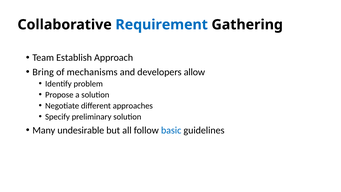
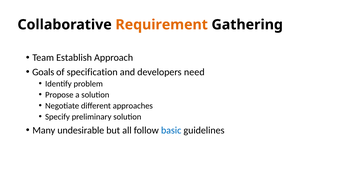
Requirement colour: blue -> orange (162, 25)
Bring: Bring -> Goals (43, 72)
mechanisms: mechanisms -> specification (92, 72)
allow: allow -> need (194, 72)
